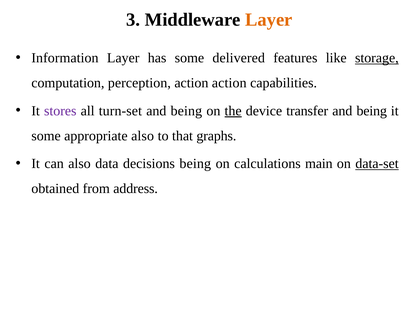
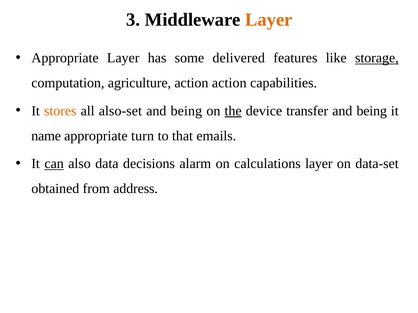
Information: Information -> Appropriate (65, 58)
perception: perception -> agriculture (139, 83)
stores colour: purple -> orange (60, 111)
turn-set: turn-set -> also-set (120, 111)
some: some -> name (46, 136)
appropriate also: also -> turn (143, 136)
graphs: graphs -> emails (216, 136)
can underline: none -> present (54, 164)
decisions being: being -> alarm (195, 164)
calculations main: main -> layer (319, 164)
data-set underline: present -> none (377, 164)
